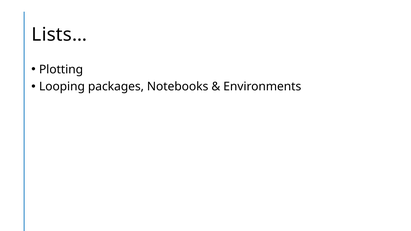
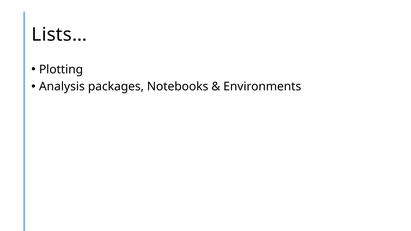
Looping: Looping -> Analysis (62, 87)
